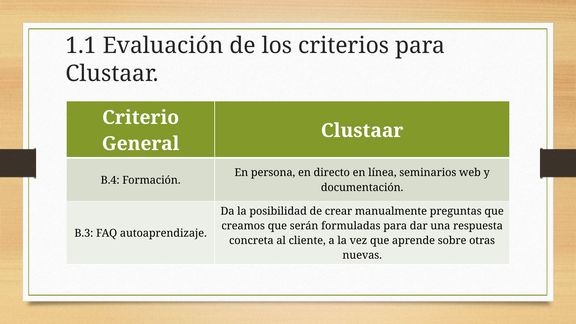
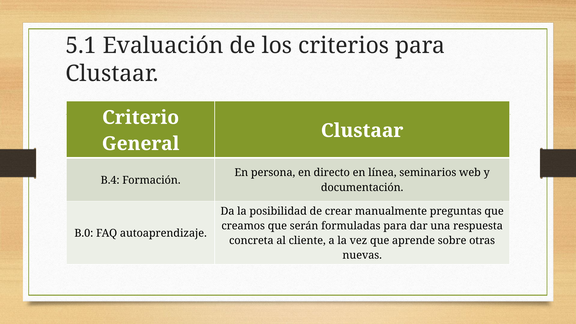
1.1: 1.1 -> 5.1 (81, 46)
B.3: B.3 -> B.0 (84, 233)
